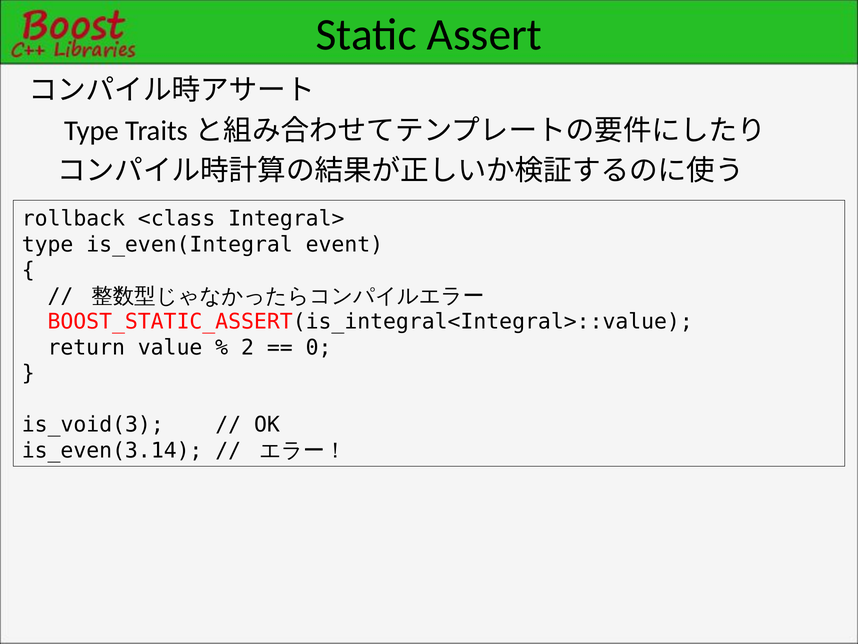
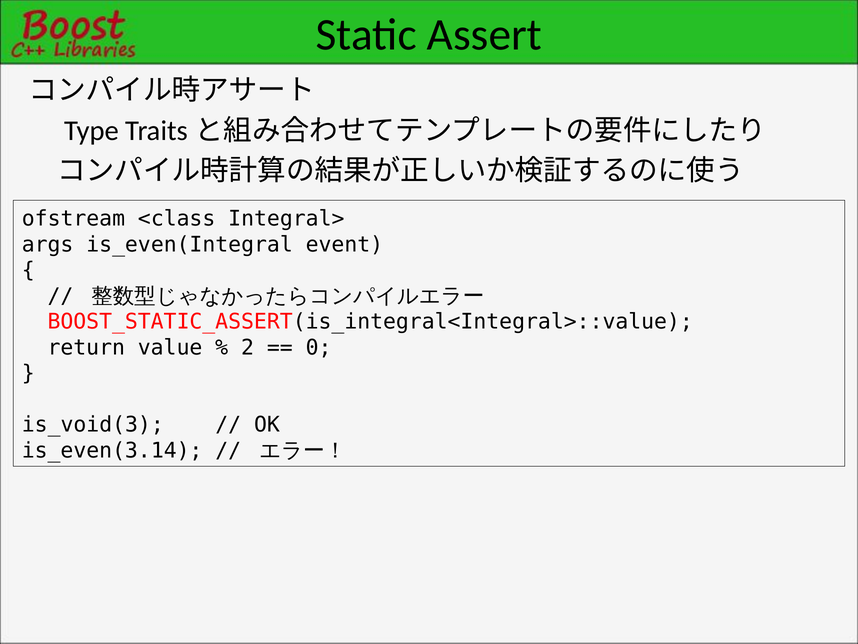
rollback: rollback -> ofstream (73, 219)
type: type -> args (48, 244)
